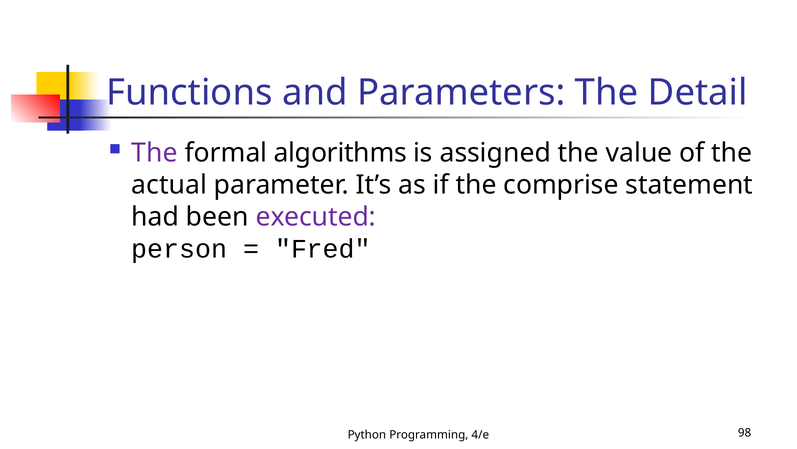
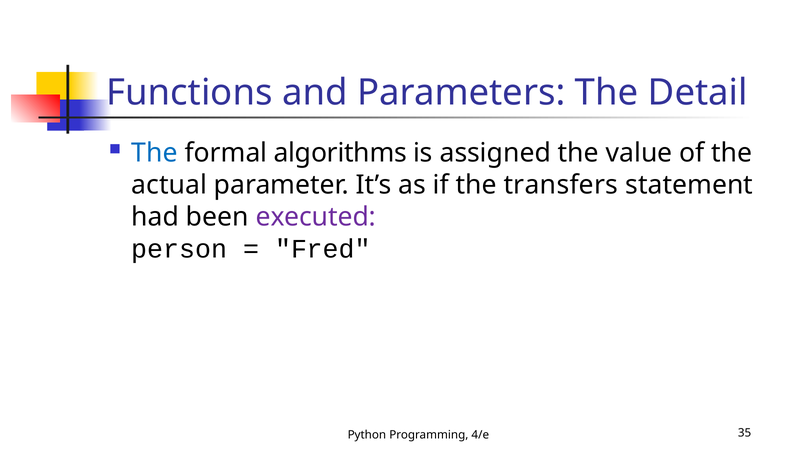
The colour: purple -> blue (155, 153)
comprise: comprise -> transfers (561, 185)
98: 98 -> 35 (745, 432)
